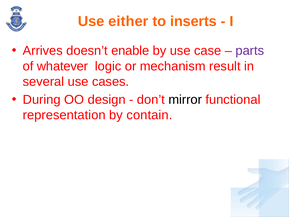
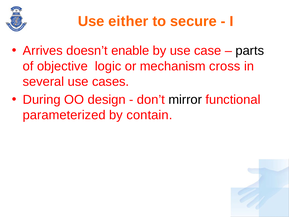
inserts: inserts -> secure (193, 21)
parts colour: purple -> black (250, 51)
whatever: whatever -> objective (62, 66)
result: result -> cross (225, 66)
representation: representation -> parameterized (64, 115)
